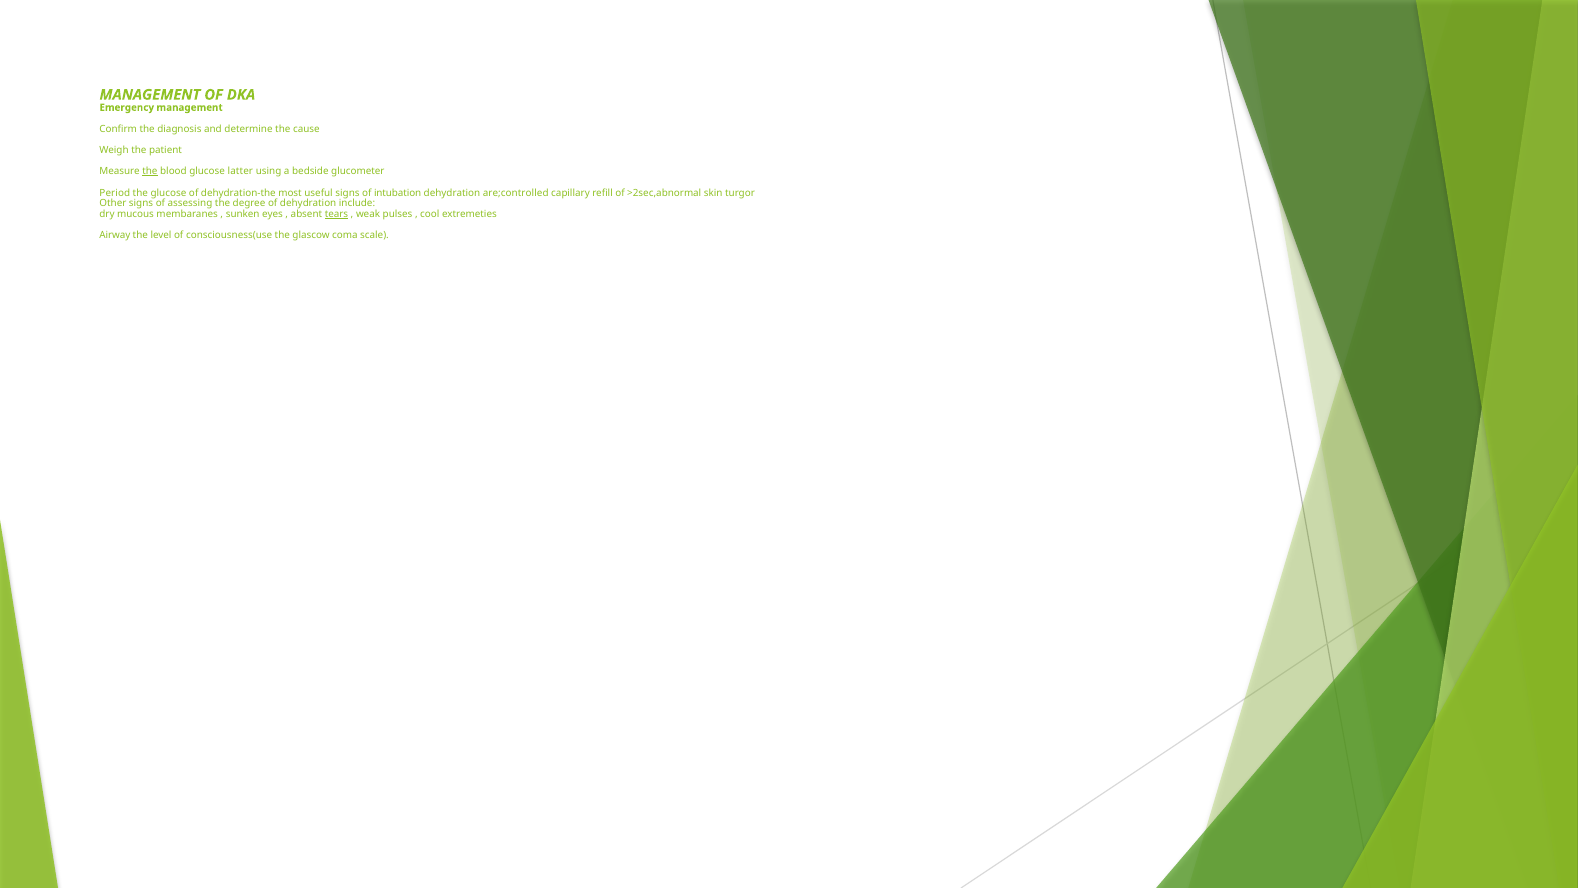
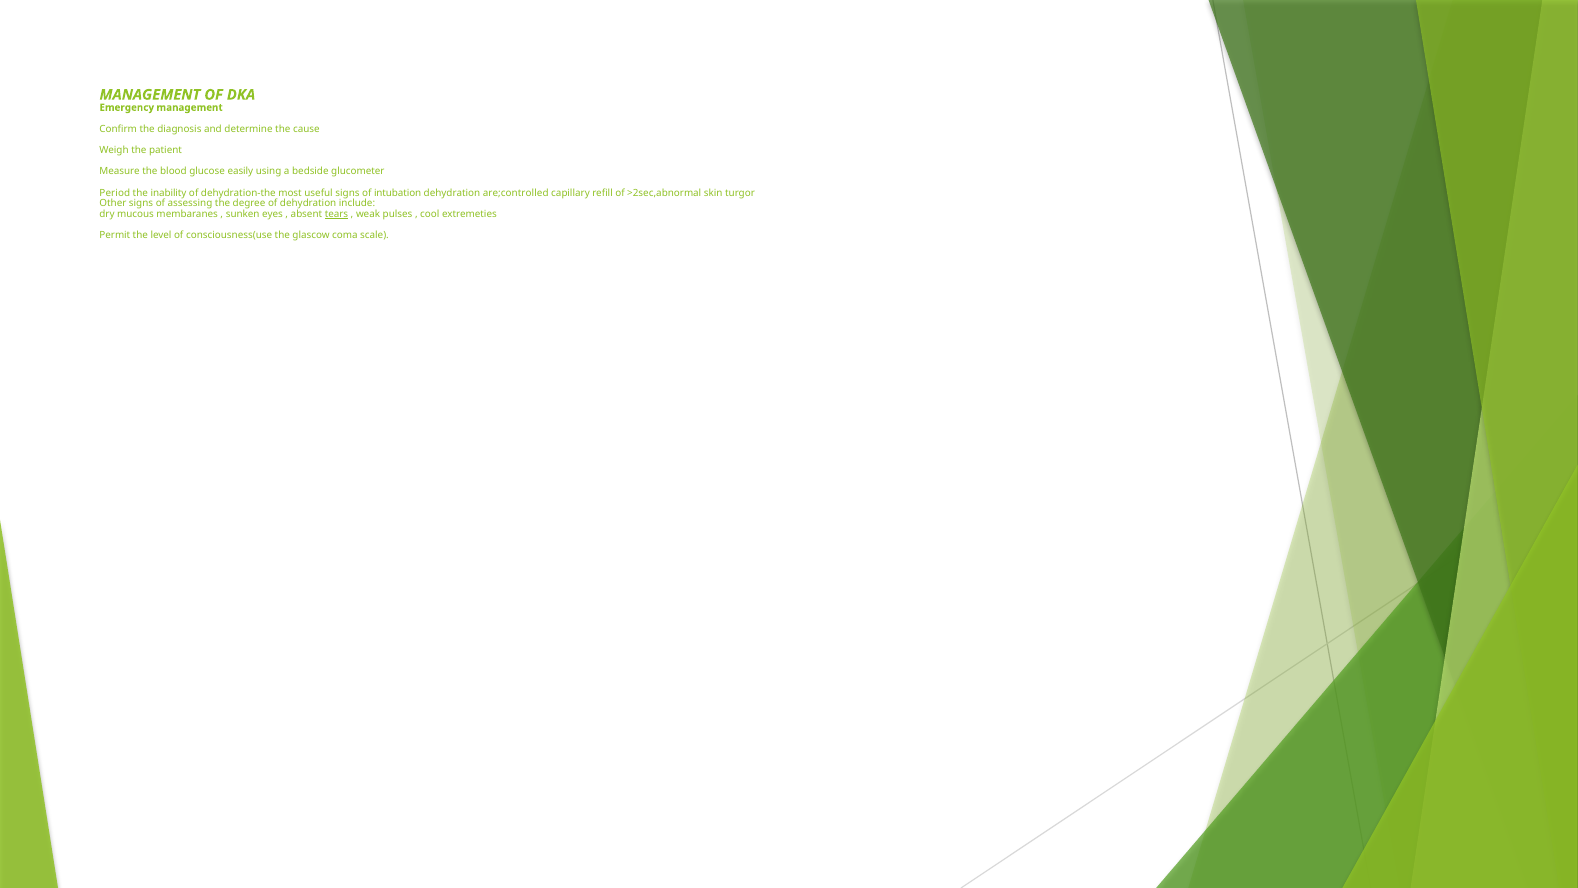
the underline: present -> none (150, 171)
latter: latter -> easily (240, 171)
the glucose: glucose -> inability (169, 193)
Airway: Airway -> Permit (115, 235)
